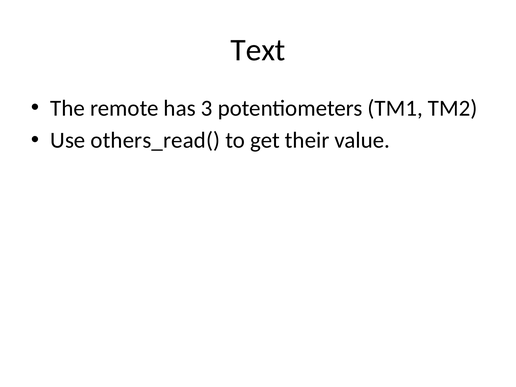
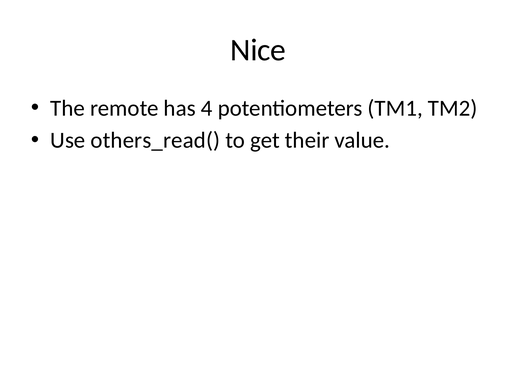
Text: Text -> Nice (258, 50)
3: 3 -> 4 (207, 108)
